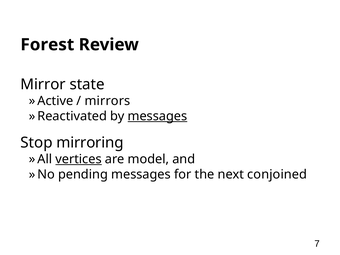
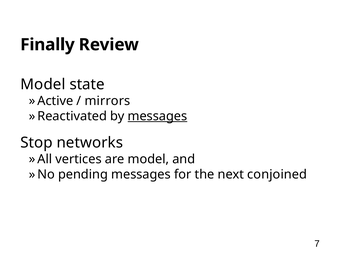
Forest: Forest -> Finally (47, 45)
Mirror: Mirror -> Model (43, 84)
mirroring: mirroring -> networks (90, 143)
vertices underline: present -> none (79, 159)
